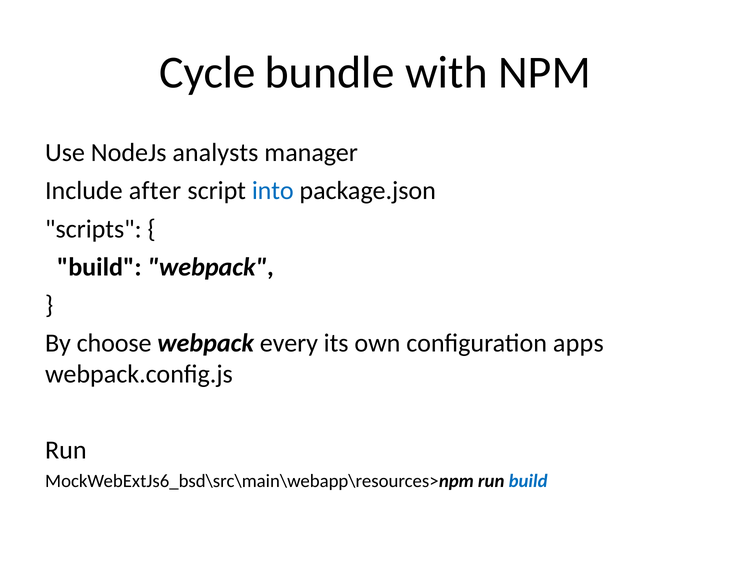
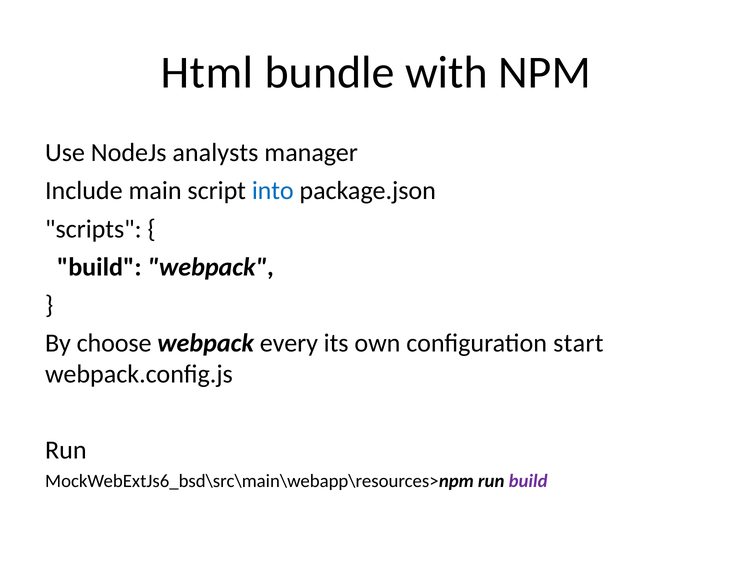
Cycle: Cycle -> Html (207, 73)
after: after -> main (155, 191)
apps: apps -> start (578, 343)
build colour: blue -> purple (528, 481)
